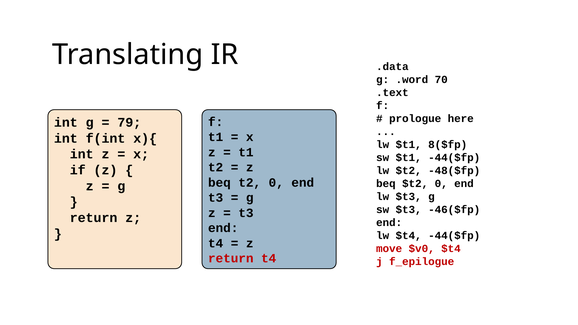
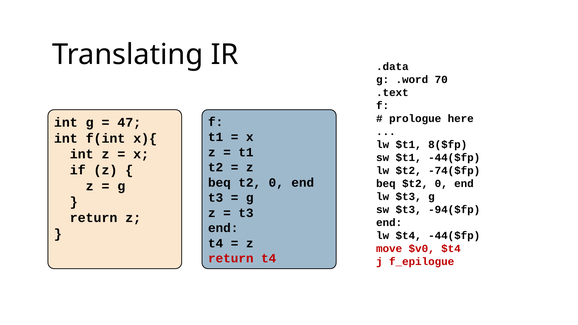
79: 79 -> 47 (129, 123)
-48($fp: -48($fp -> -74($fp (454, 171)
-46($fp: -46($fp -> -94($fp (454, 210)
